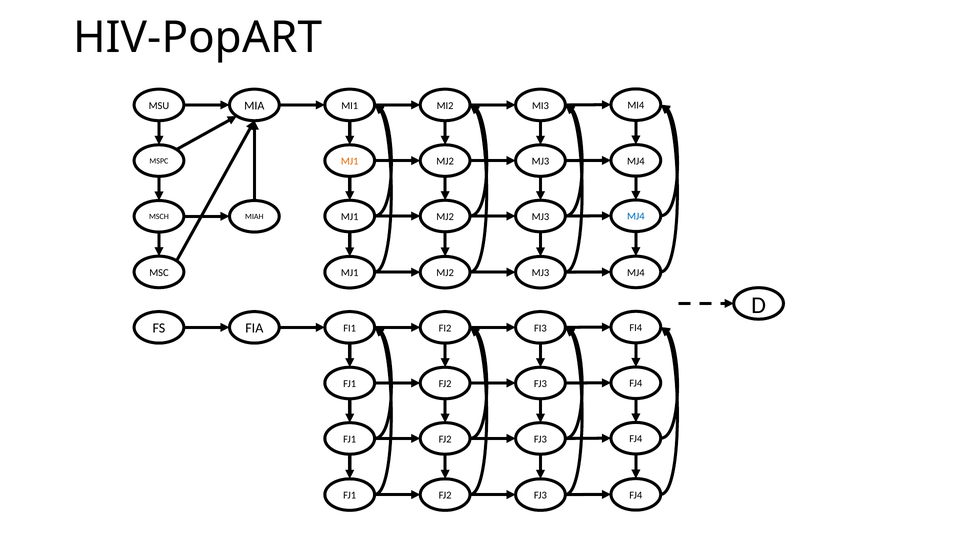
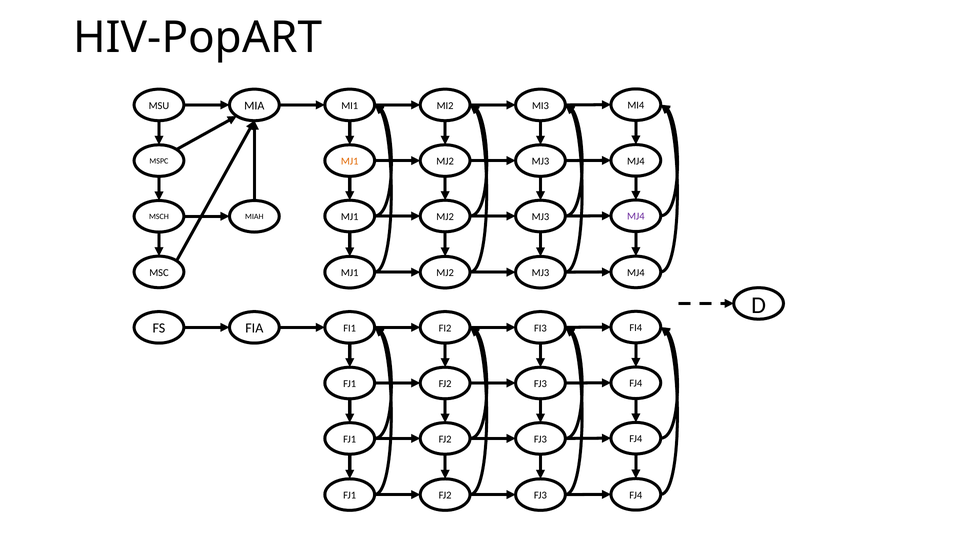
MJ4 colour: blue -> purple (636, 217)
